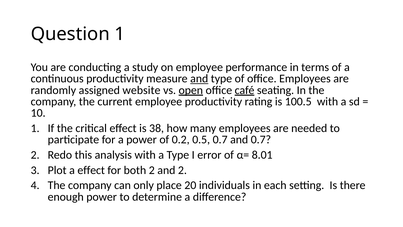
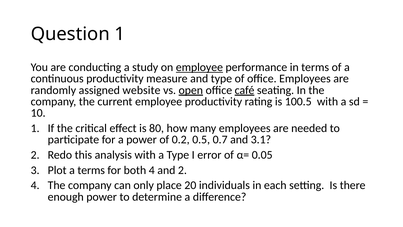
employee underline: none -> present (199, 67)
and underline: present -> none (199, 79)
38: 38 -> 80 (157, 128)
and 0.7: 0.7 -> 3.1 (261, 140)
8.01: 8.01 -> 0.05 (262, 155)
a effect: effect -> terms (91, 170)
both 2: 2 -> 4 (152, 170)
